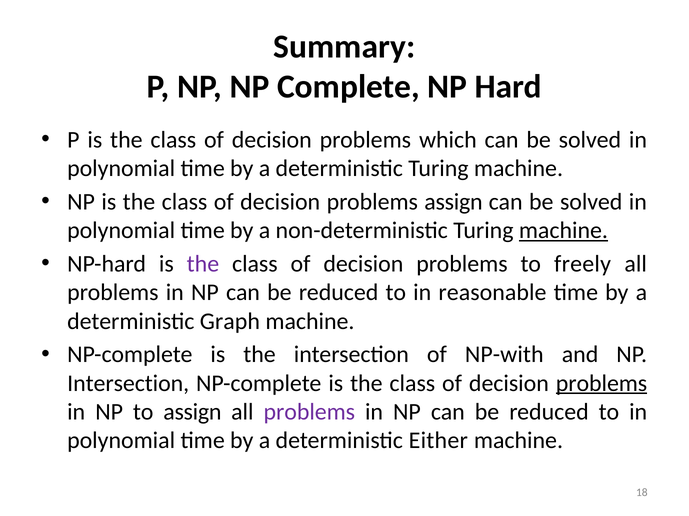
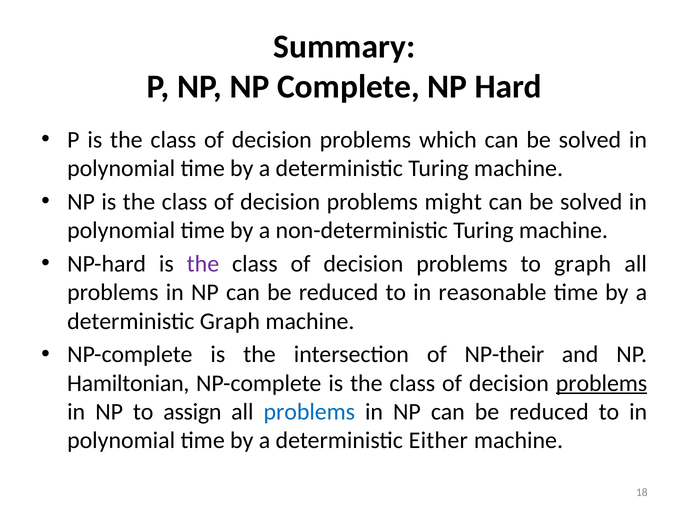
problems assign: assign -> might (453, 202)
machine underline: present -> none (563, 231)
to freely: freely -> graph (583, 264)
NP-with: NP-with -> NP-their (504, 355)
Intersection: Intersection -> Hamiltonian (128, 384)
problems colour: purple -> blue (309, 412)
